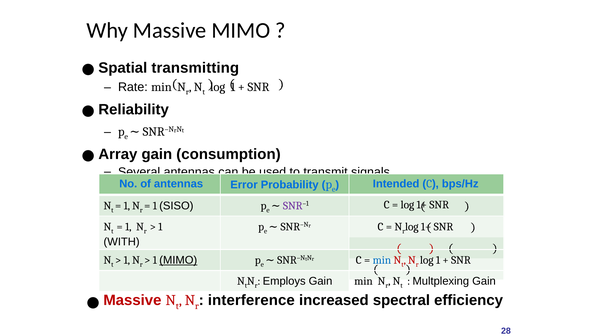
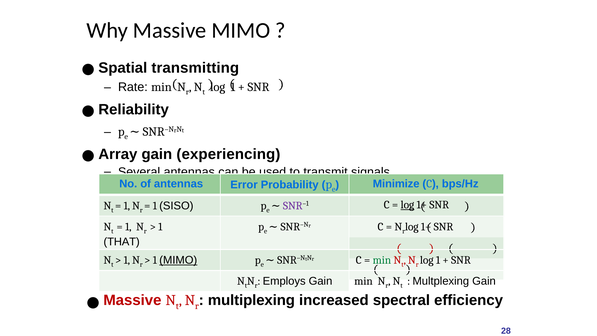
consumption: consumption -> experiencing (228, 154)
Intended: Intended -> Minimize (396, 184)
log underline: none -> present (407, 205)
WITH: WITH -> THAT (122, 242)
min colour: blue -> green (382, 260)
interference: interference -> multiplexing (251, 300)
